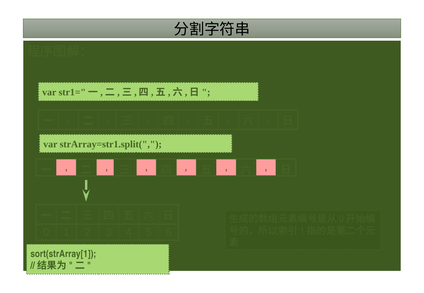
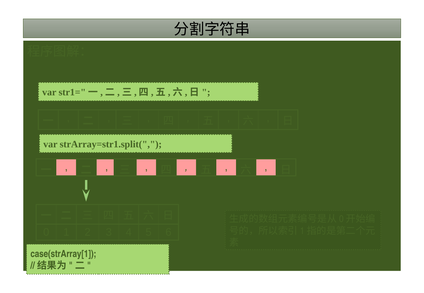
sort(strArray[1: sort(strArray[1 -> case(strArray[1 (63, 254)
